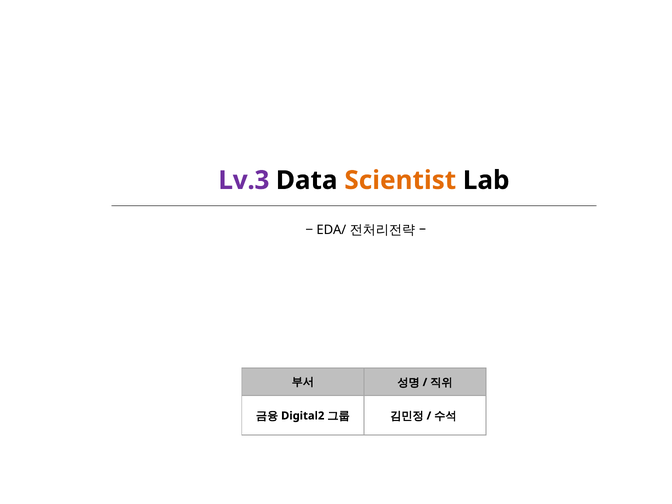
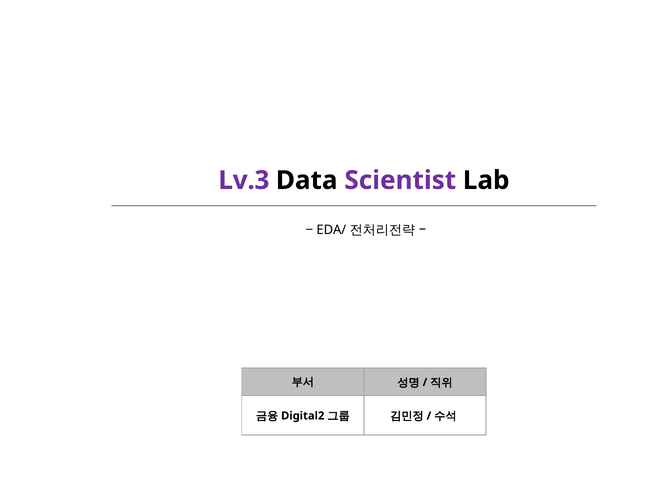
Scientist colour: orange -> purple (400, 180)
